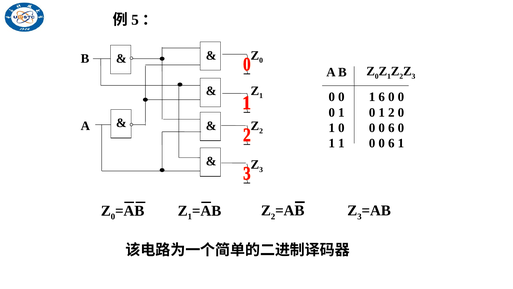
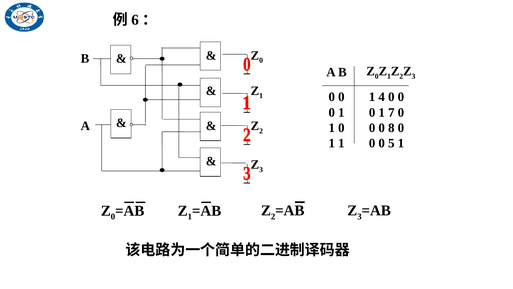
5: 5 -> 6 (135, 20)
1 6: 6 -> 4 (382, 97)
1 2: 2 -> 7 (391, 112)
6: 6 -> 8 (391, 128)
6: 6 -> 5 (391, 143)
